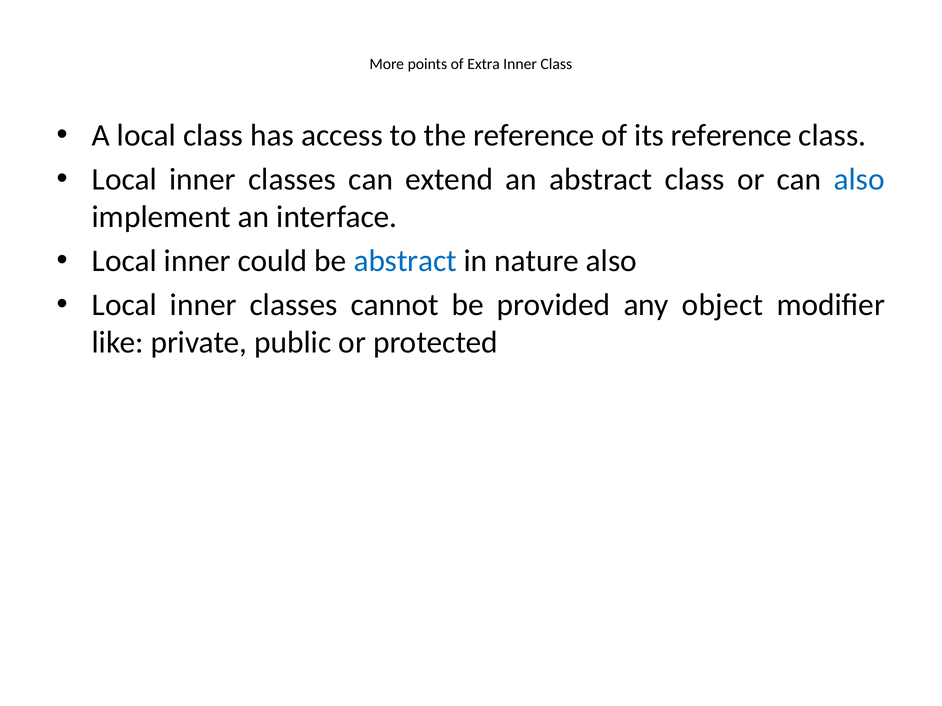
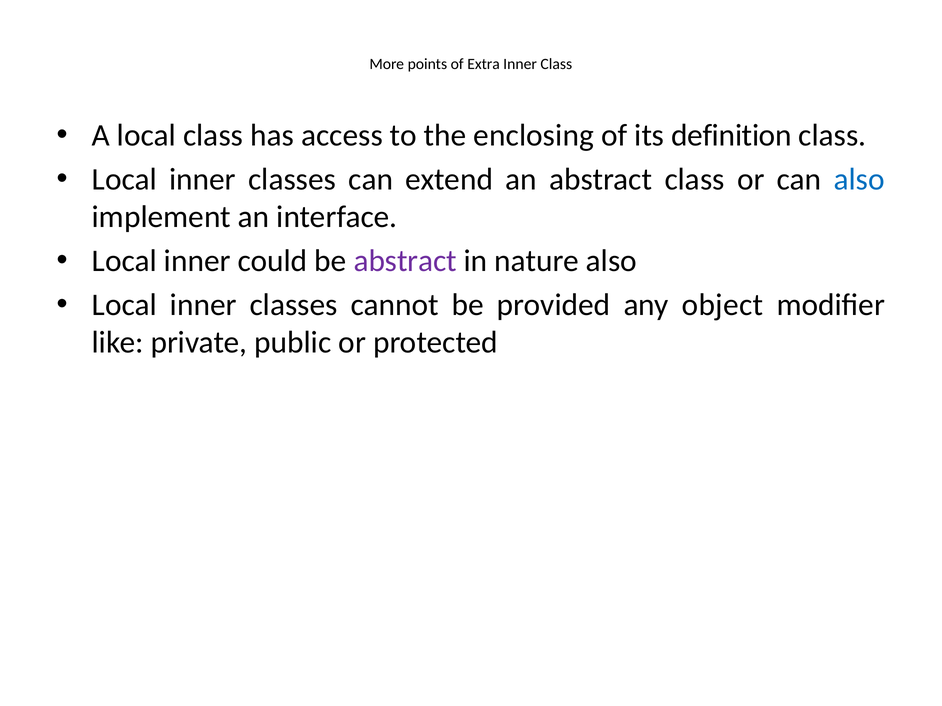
the reference: reference -> enclosing (534, 136)
its reference: reference -> definition (731, 136)
abstract colour: blue -> purple (405, 261)
